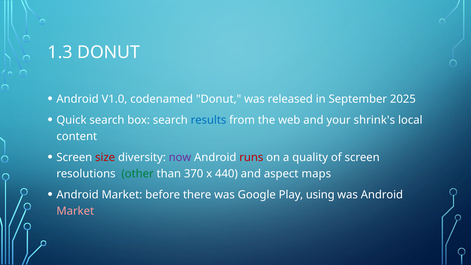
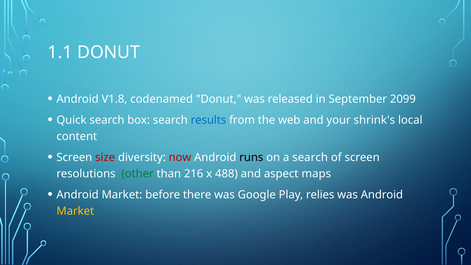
1.3: 1.3 -> 1.1 (60, 52)
V1.0: V1.0 -> V1.8 (114, 99)
2025: 2025 -> 2099 (403, 99)
now colour: purple -> red (180, 157)
runs colour: red -> black (251, 157)
a quality: quality -> search (310, 157)
370: 370 -> 216 (194, 174)
440: 440 -> 488 (226, 174)
using: using -> relies (320, 195)
Market colour: pink -> yellow (75, 211)
